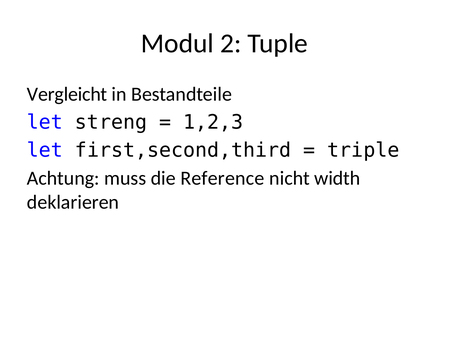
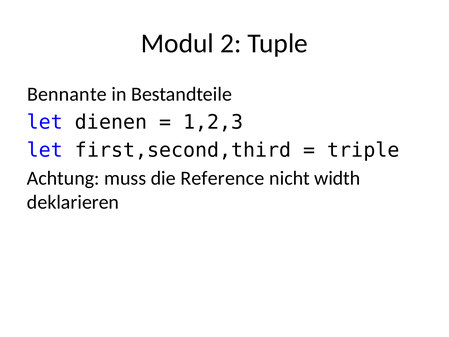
Vergleicht: Vergleicht -> Bennante (67, 94)
streng: streng -> dienen (111, 122)
